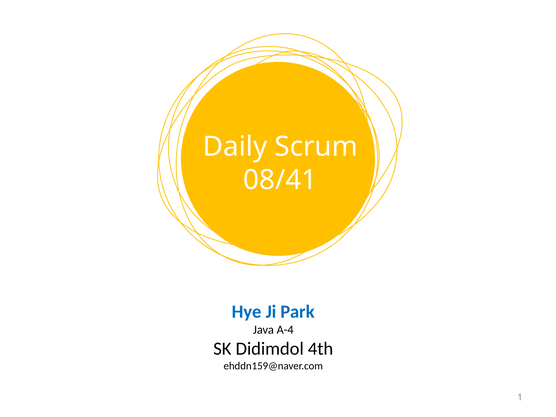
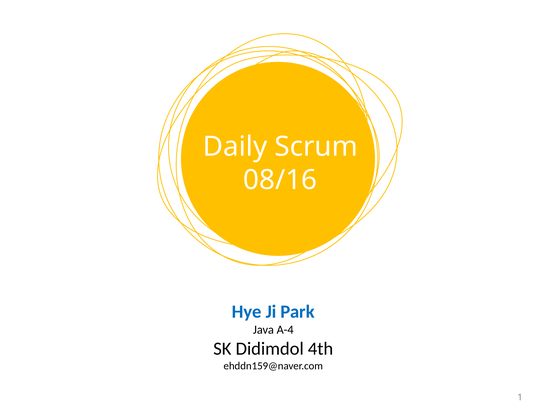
08/41: 08/41 -> 08/16 (280, 180)
